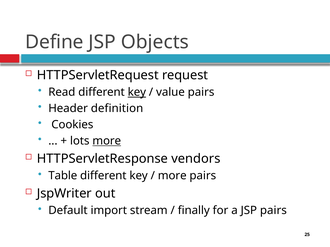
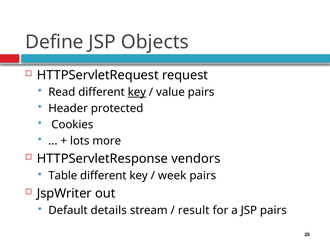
definition: definition -> protected (117, 109)
more underline: present -> none (107, 141)
more: more -> week (172, 176)
import: import -> details (109, 211)
finally: finally -> result (194, 211)
